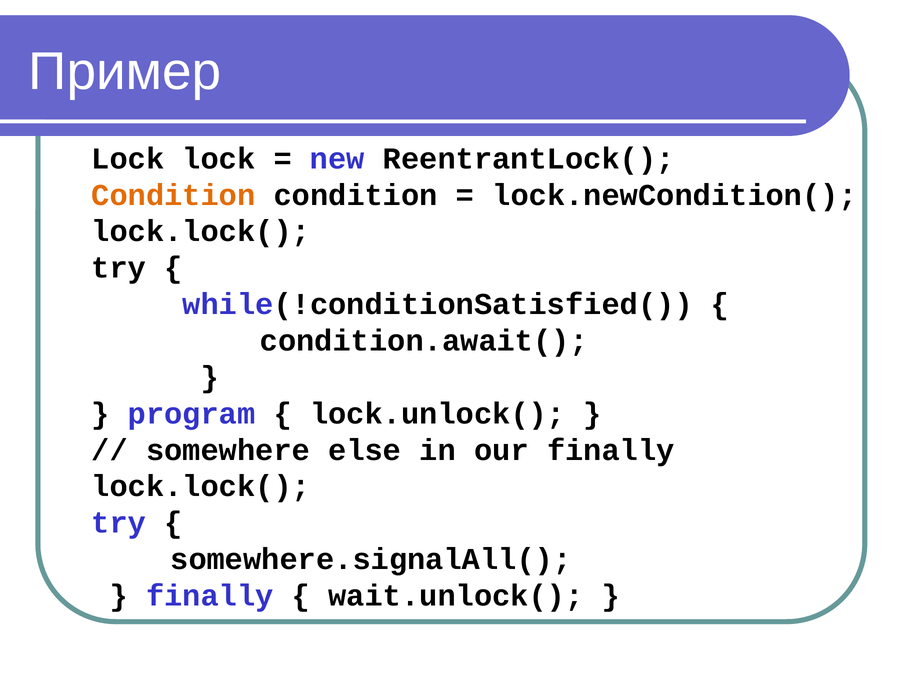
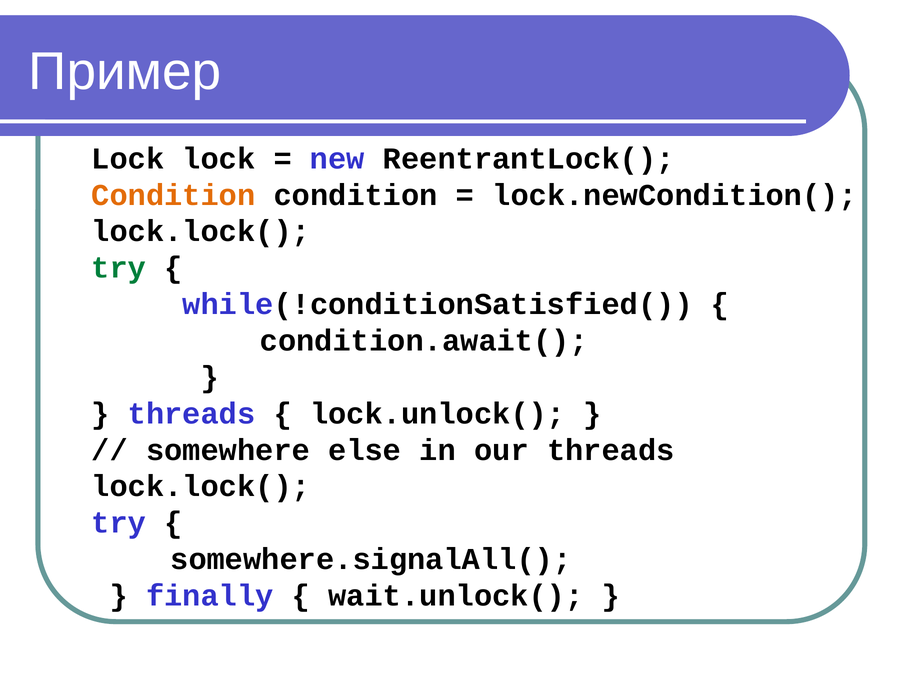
try colour: black -> green (119, 268)
program: program -> threads (192, 414)
our finally: finally -> threads (611, 450)
